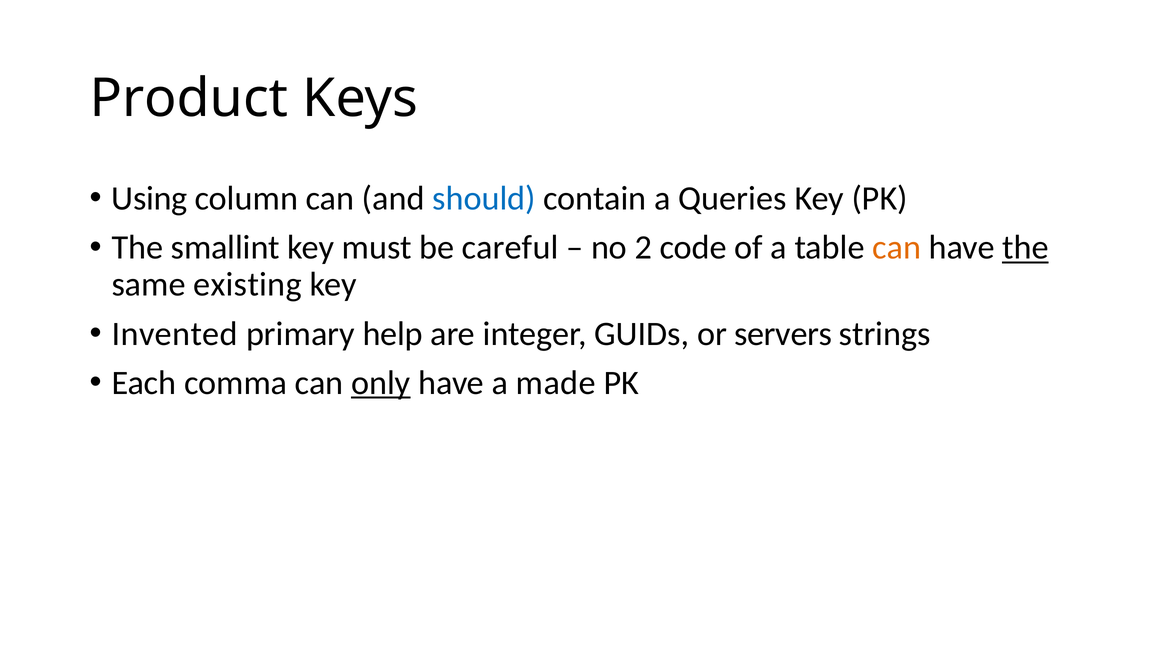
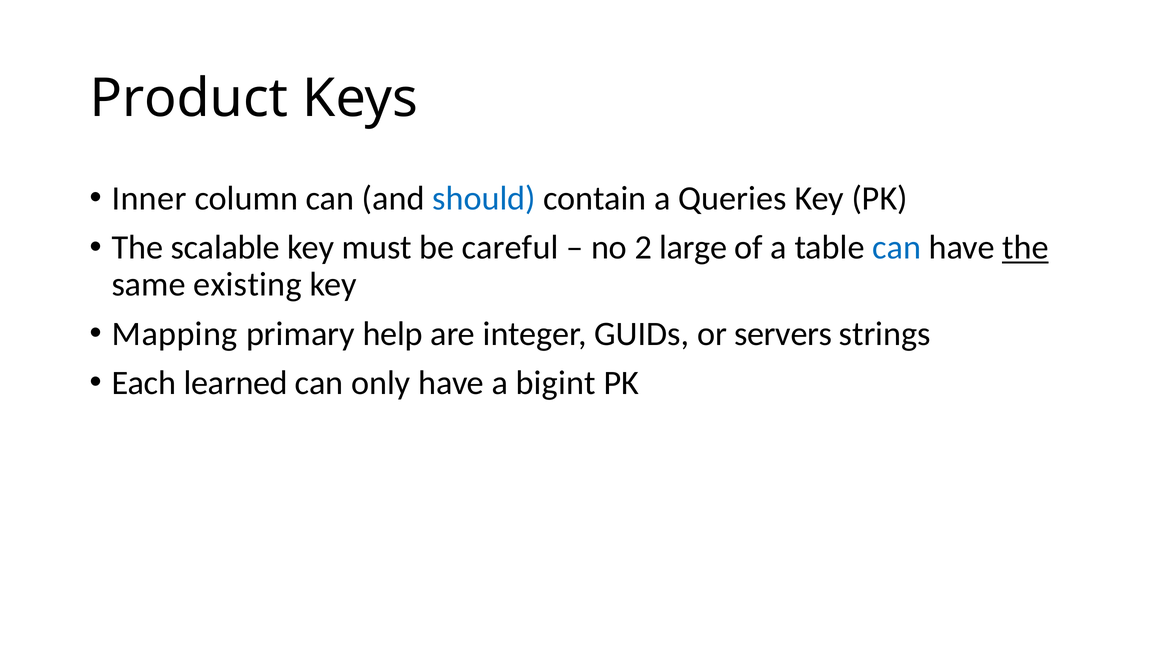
Using: Using -> Inner (149, 198)
smallint: smallint -> scalable (225, 248)
code: code -> large (693, 248)
can colour: orange -> blue (897, 248)
Invented: Invented -> Mapping (175, 334)
comma: comma -> learned (236, 383)
only underline: present -> none (381, 383)
made: made -> bigint (556, 383)
